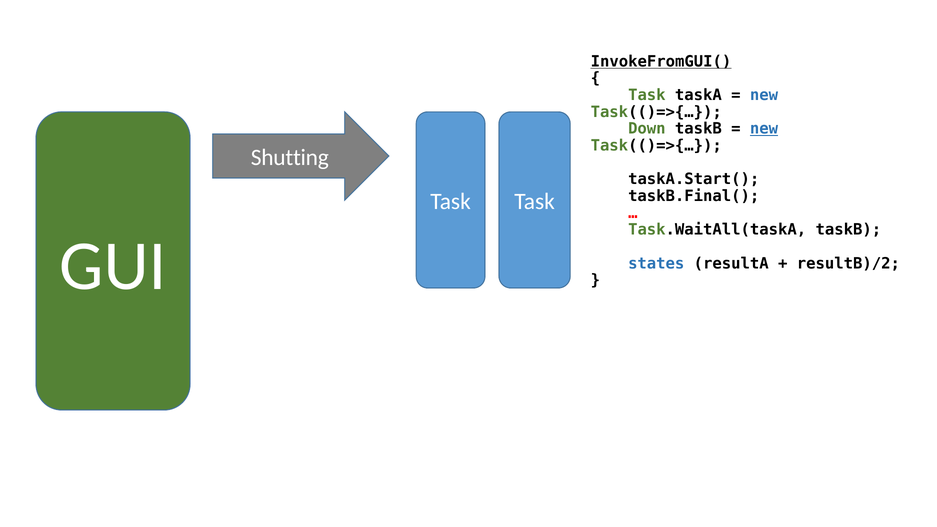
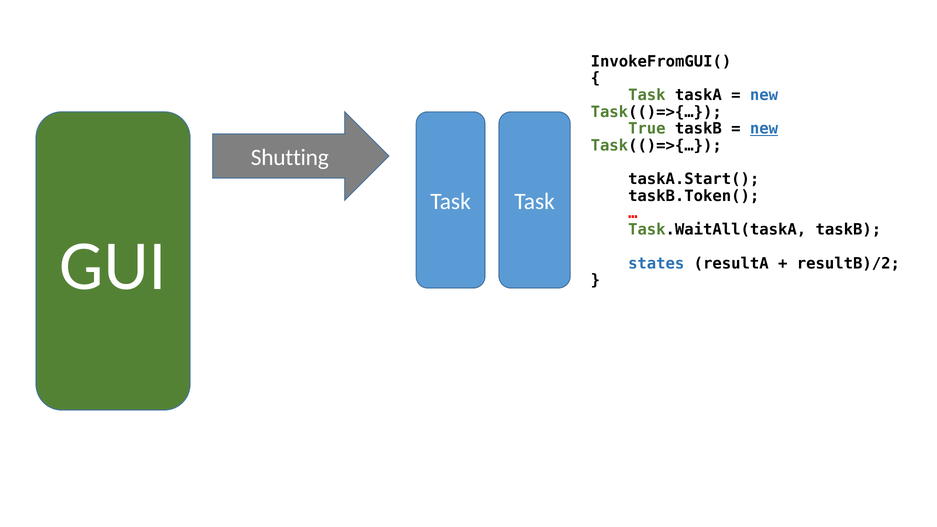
InvokeFromGUI( underline: present -> none (661, 62)
Down: Down -> True (647, 129)
taskB.Final(: taskB.Final( -> taskB.Token( (694, 196)
